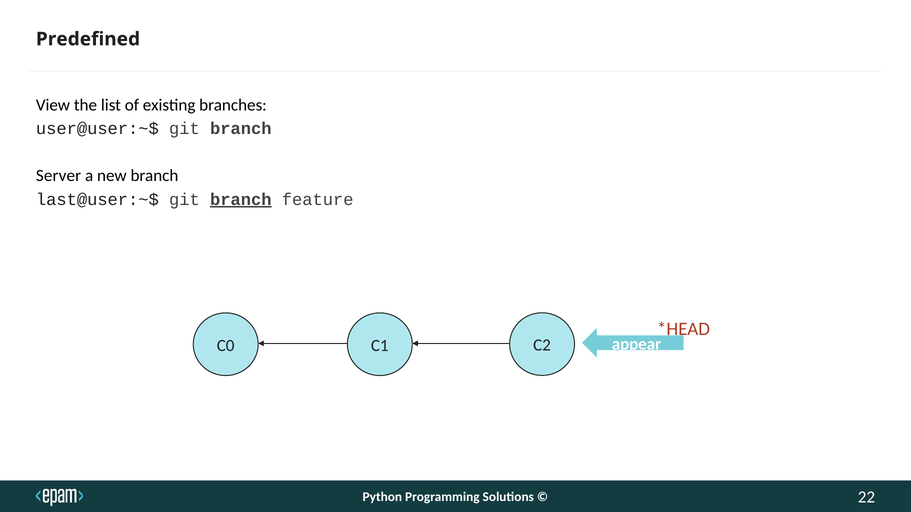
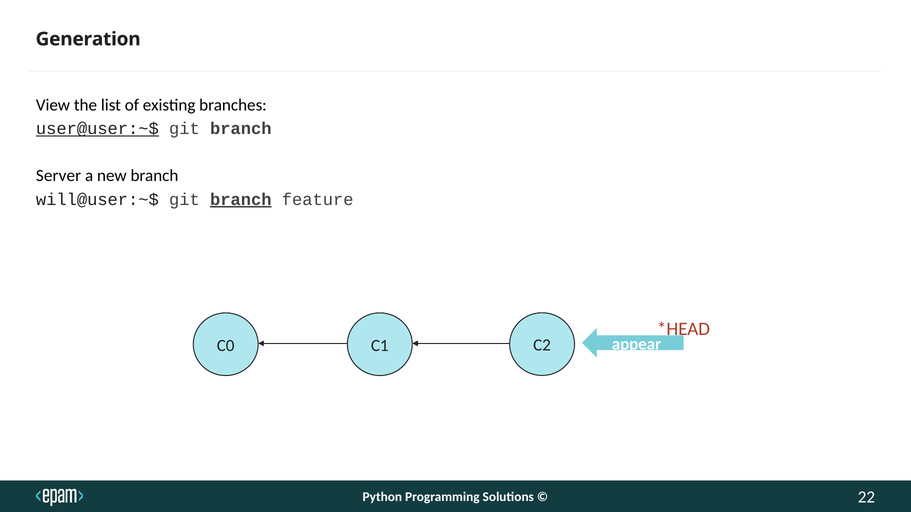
Predefined: Predefined -> Generation (88, 39)
user@user:~$ underline: none -> present (97, 129)
last@user:~$: last@user:~$ -> will@user:~$ (97, 200)
